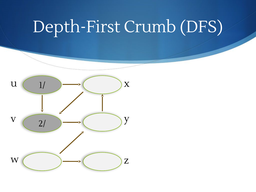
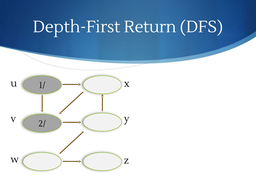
Crumb: Crumb -> Return (150, 27)
